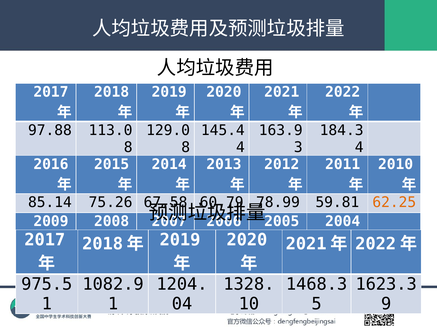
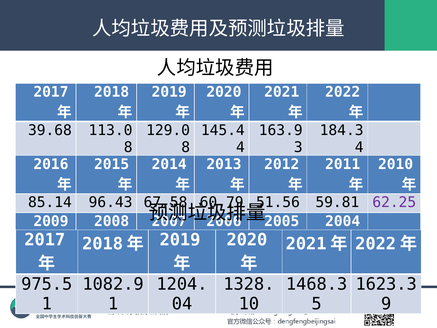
97.88: 97.88 -> 39.68 (50, 130)
75.26: 75.26 -> 96.43 (111, 202)
78.99: 78.99 -> 51.56 (278, 202)
62.25 colour: orange -> purple (394, 202)
